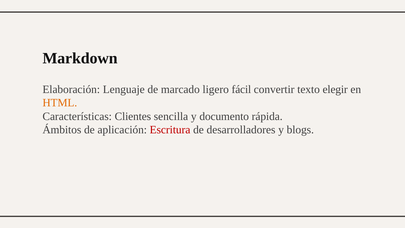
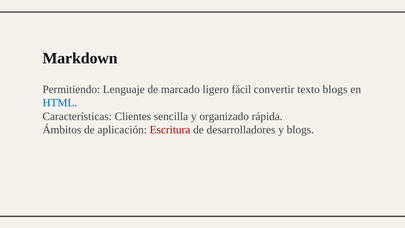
Elaboración: Elaboración -> Permitiendo (71, 89)
texto elegir: elegir -> blogs (335, 89)
HTML colour: orange -> blue (60, 103)
documento: documento -> organizado (224, 116)
